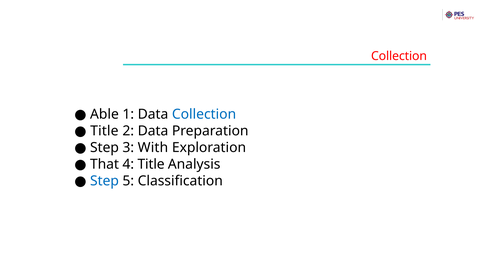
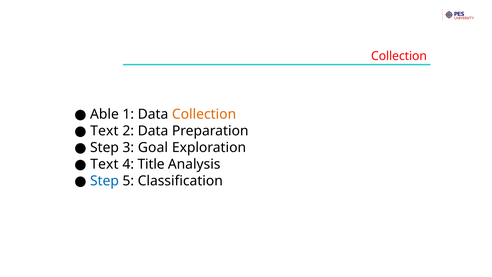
Collection colour: blue -> orange (204, 114)
Title: Title -> Text (104, 131)
With: With -> Goal (153, 147)
That: That -> Text (104, 164)
